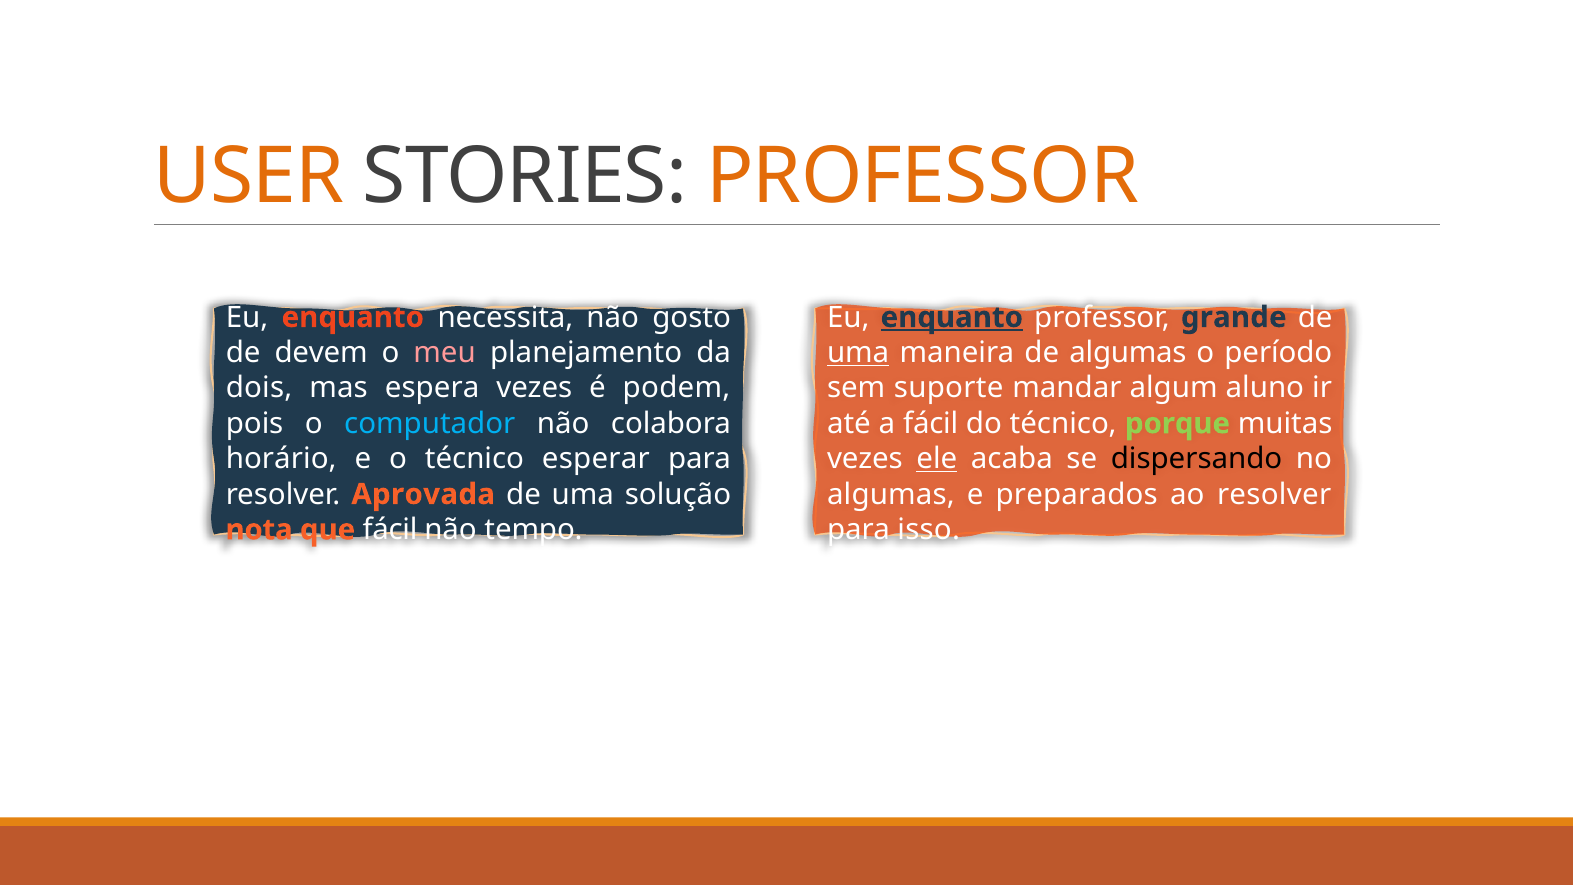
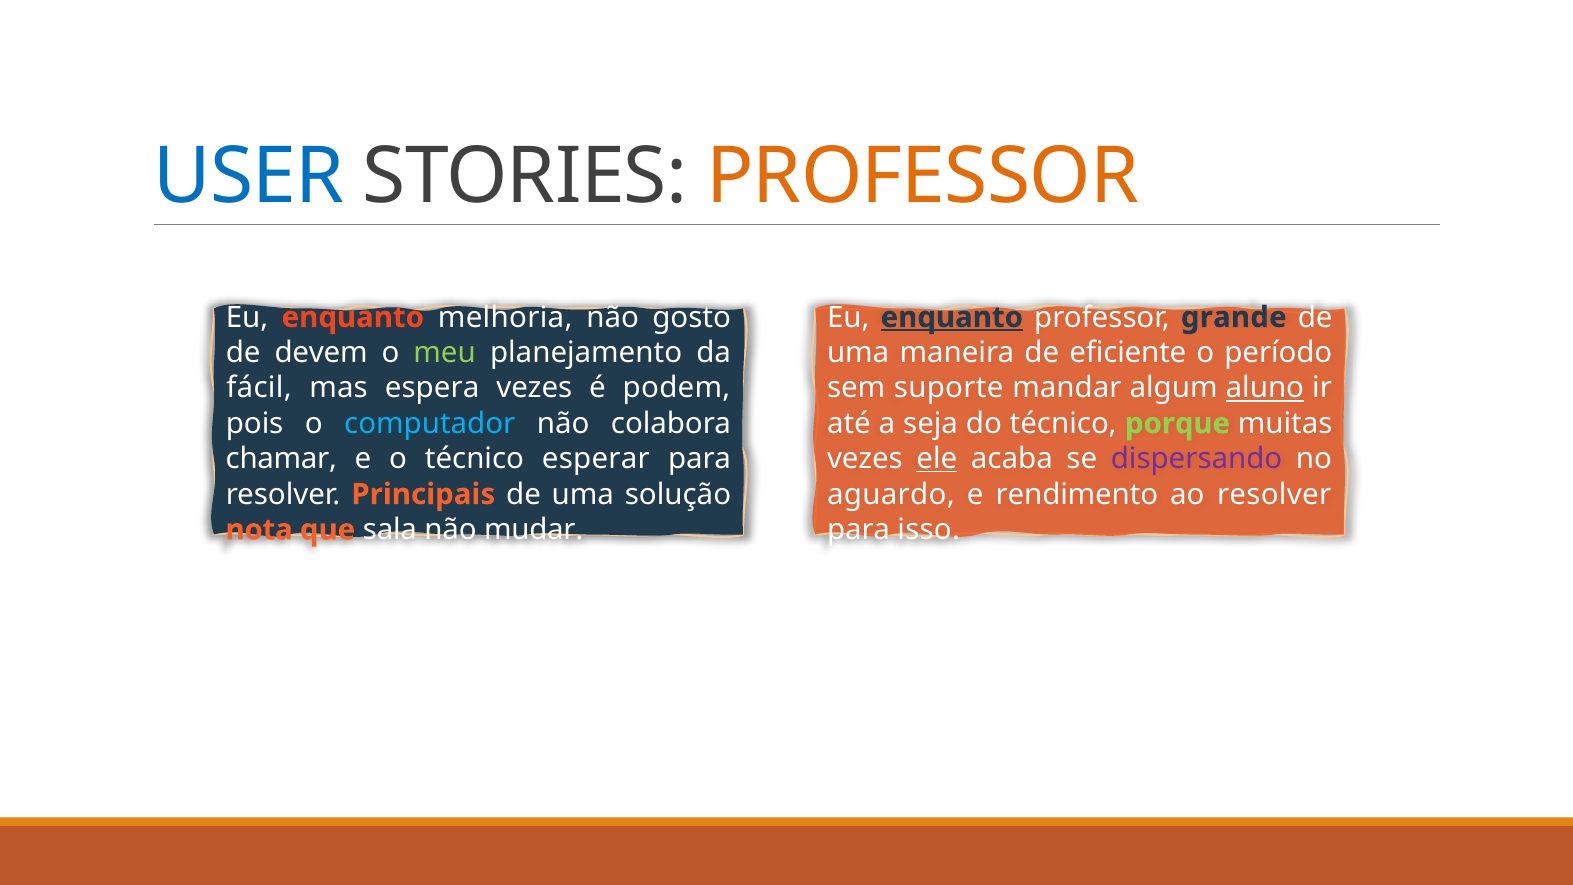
USER colour: orange -> blue (249, 176)
necessita: necessita -> melhoria (505, 317)
meu colour: pink -> light green (445, 353)
uma underline: present -> none (858, 353)
de algumas: algumas -> eficiente (1128, 353)
dois: dois -> fácil (259, 388)
aluno underline: none -> present (1265, 388)
a fácil: fácil -> seja (931, 423)
horário: horário -> chamar (281, 459)
dispersando colour: black -> purple (1197, 459)
Aprovada: Aprovada -> Principais (423, 494)
algumas: algumas -> aguardo (891, 494)
preparados: preparados -> rendimento (1077, 494)
que fácil: fácil -> sala (390, 530)
tempo: tempo -> mudar (534, 530)
